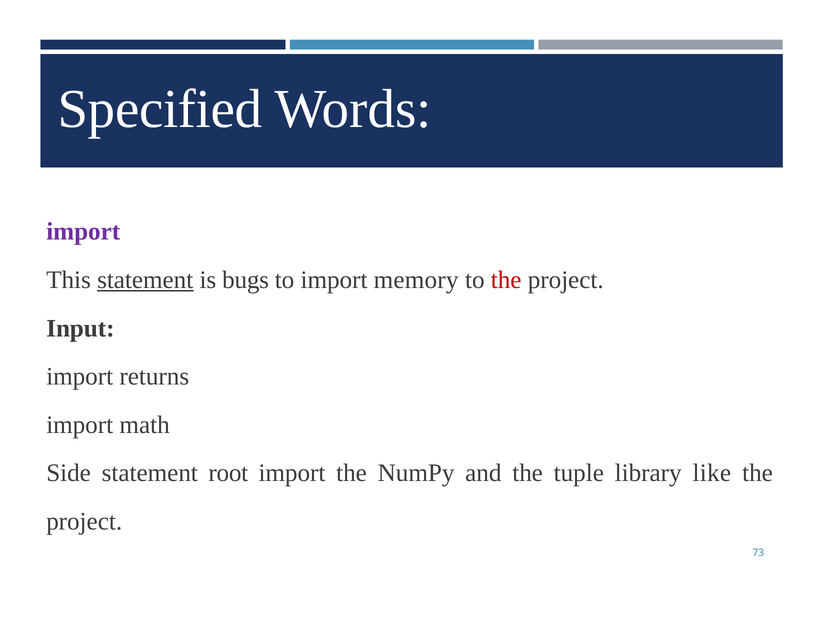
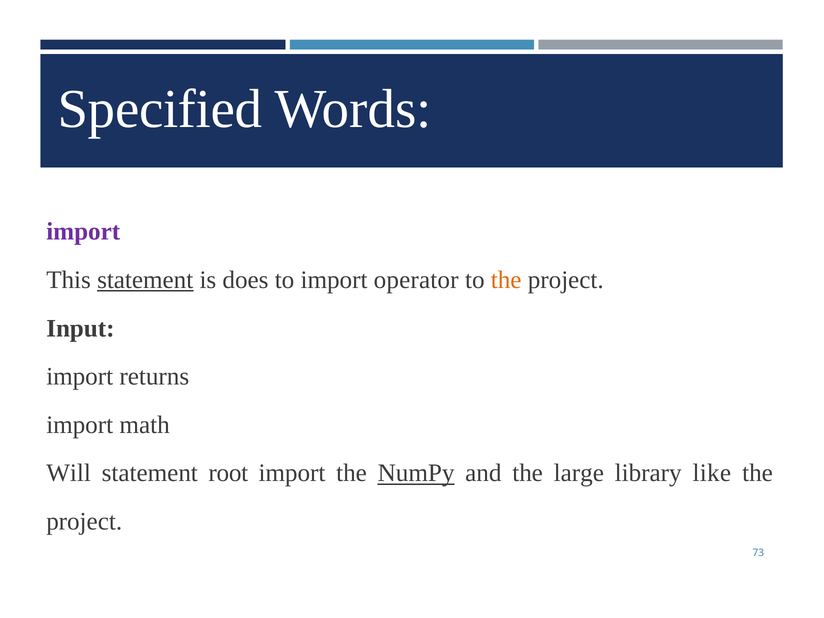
bugs: bugs -> does (245, 280)
memory: memory -> operator (416, 280)
the colour: red -> orange (506, 280)
Side: Side -> Will (69, 473)
NumPy underline: none -> present (416, 473)
tuple: tuple -> large (579, 473)
